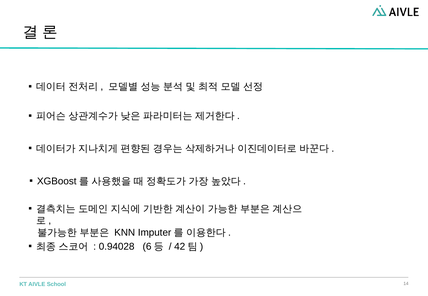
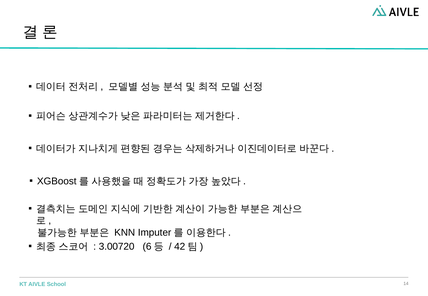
0.94028: 0.94028 -> 3.00720 (117, 247)
